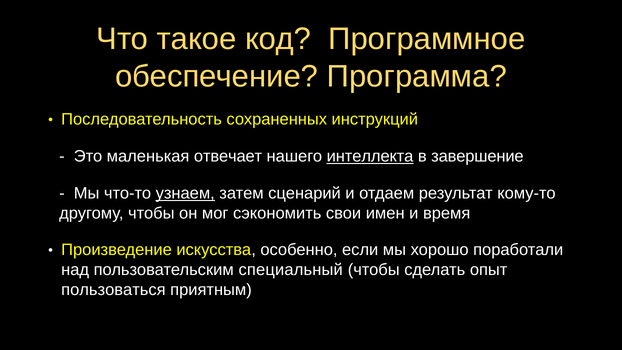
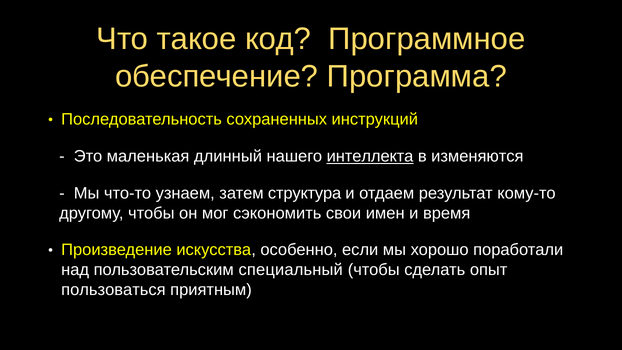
отвечает: отвечает -> длинный (228, 156)
завершение: завершение -> изменяются (477, 156)
узнаем underline: present -> none (185, 193)
сценарий: сценарий -> структура (305, 193)
